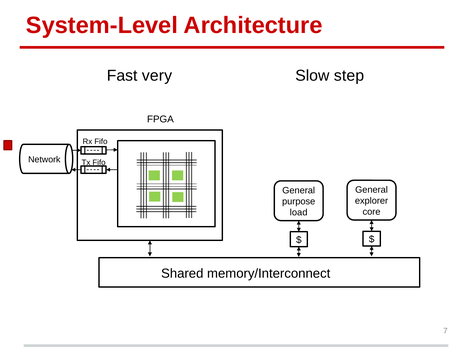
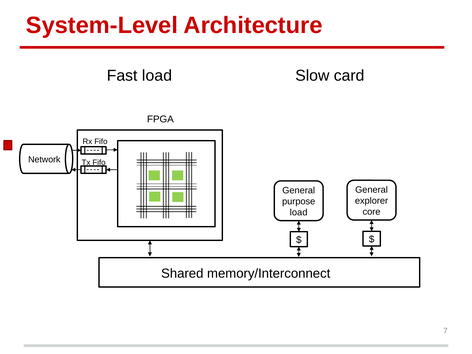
Fast very: very -> load (157, 76)
step: step -> card (349, 76)
